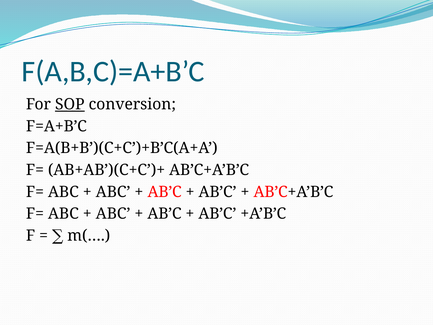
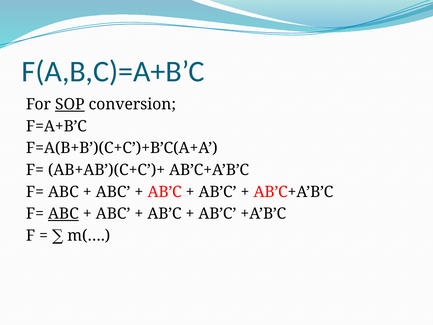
ABC underline: none -> present (63, 214)
